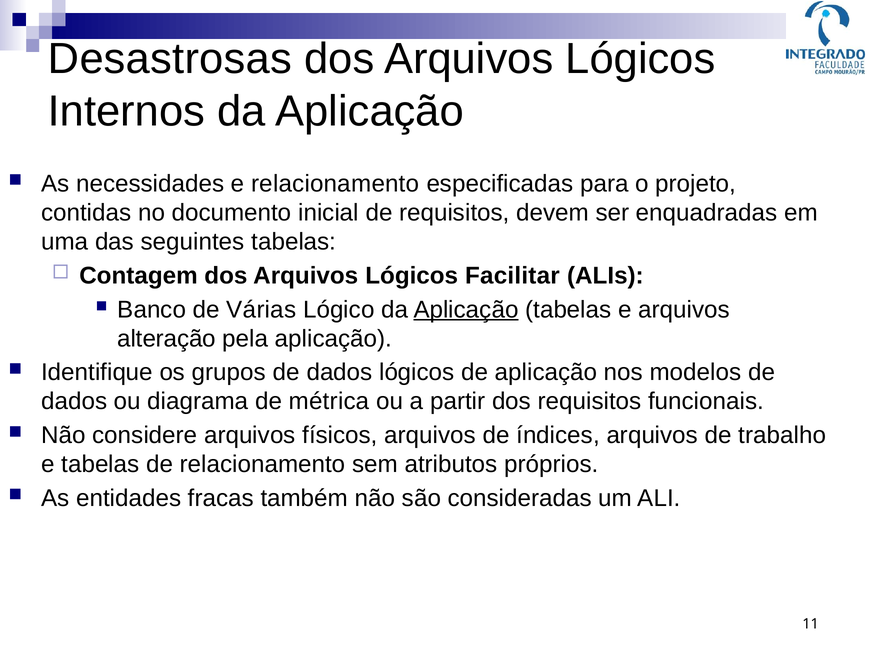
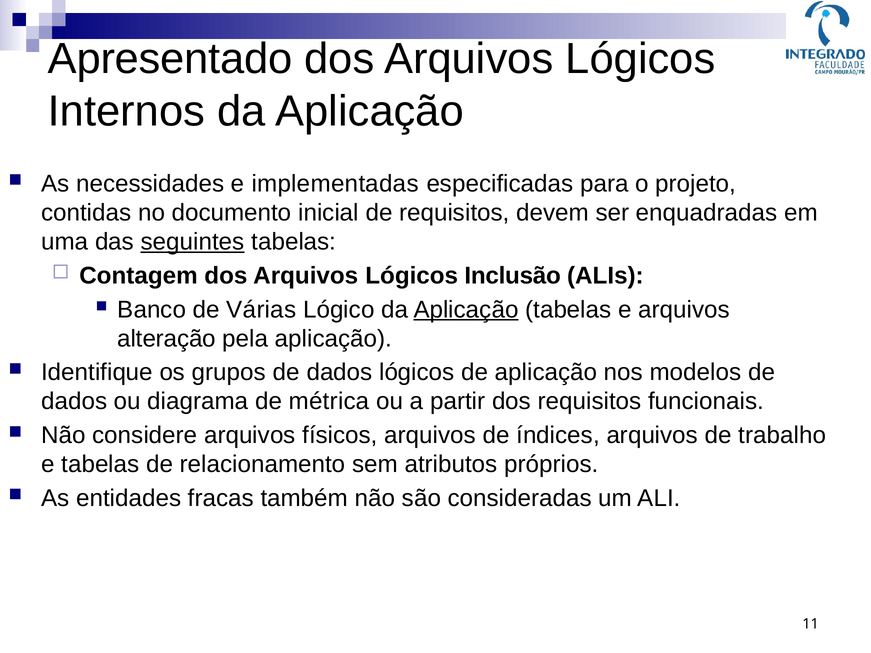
Desastrosas: Desastrosas -> Apresentado (170, 59)
e relacionamento: relacionamento -> implementadas (335, 184)
seguintes underline: none -> present (193, 242)
Facilitar: Facilitar -> Inclusão (513, 276)
